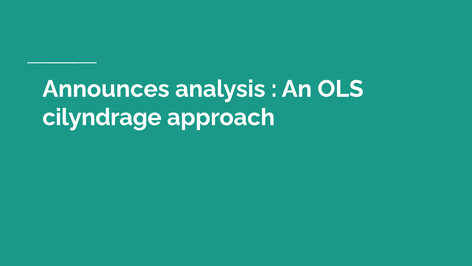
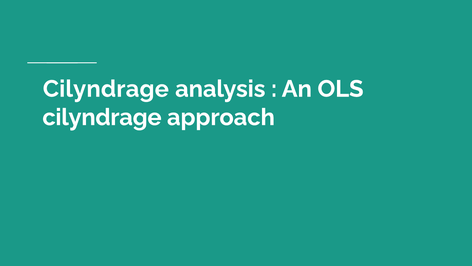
Announces: Announces -> Cilyndrage (106, 89)
